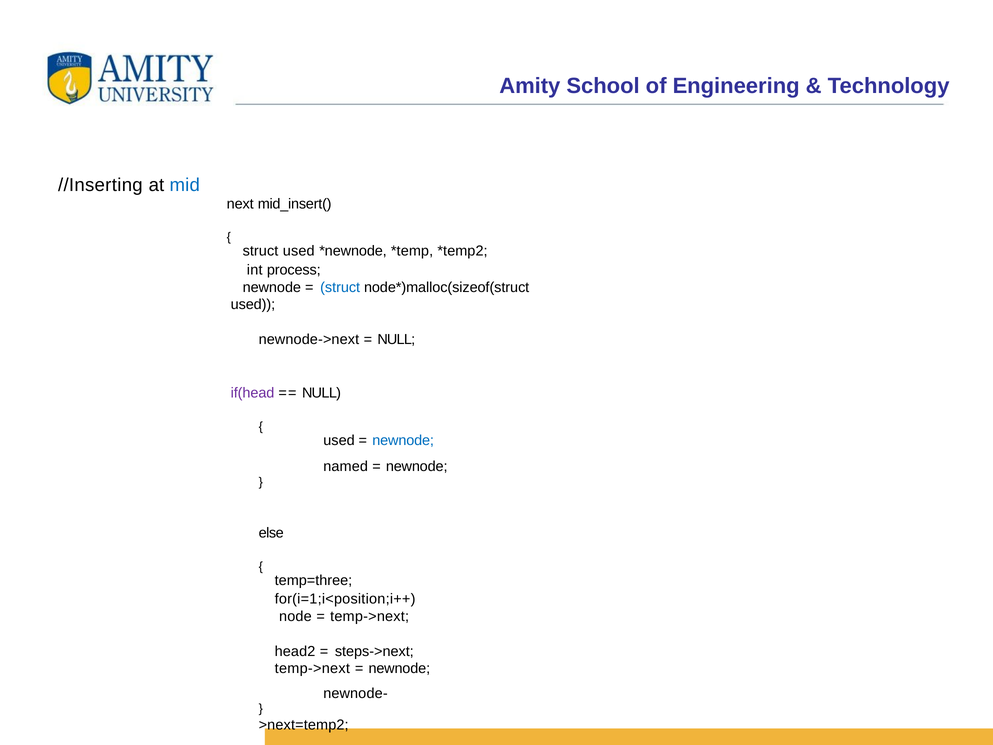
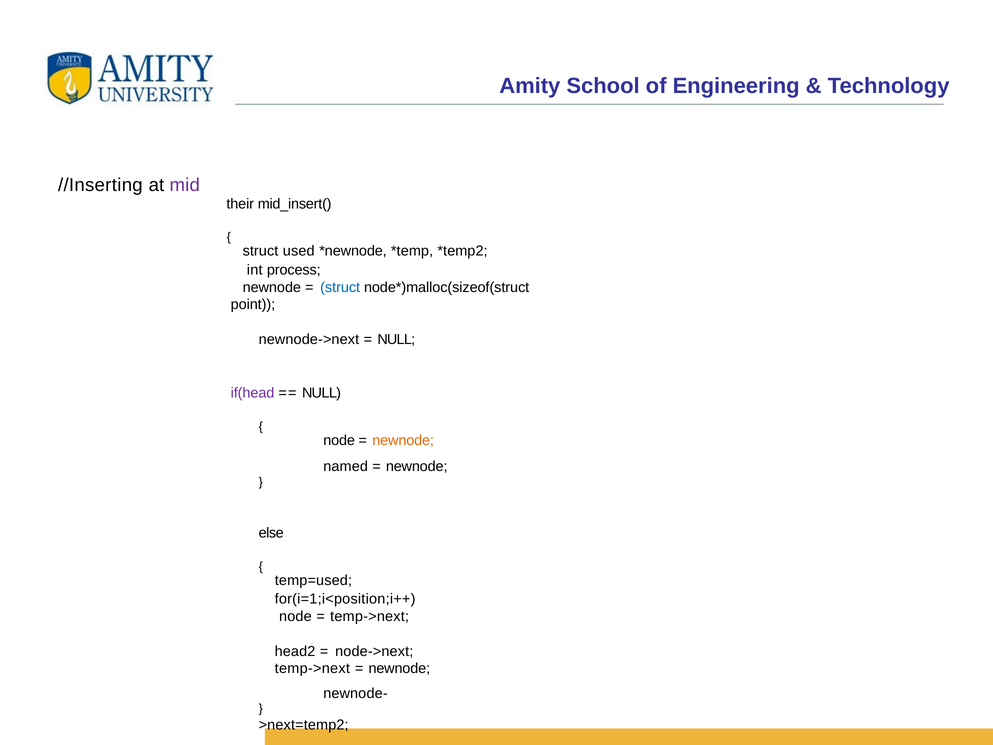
mid colour: blue -> purple (185, 185)
next: next -> their (240, 204)
used: used -> point (253, 305)
used: used -> node (339, 440)
newnode colour: blue -> orange (403, 440)
temp=three: temp=three -> temp=used (313, 580)
steps->next: steps->next -> node->next (374, 651)
